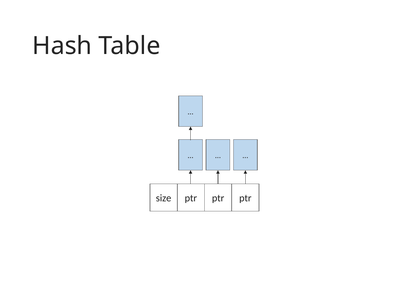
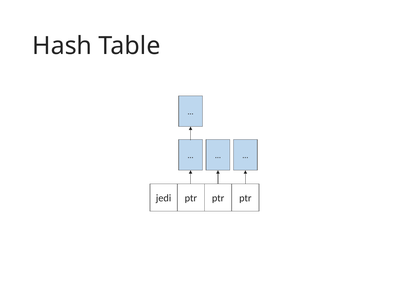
size: size -> jedi (164, 198)
